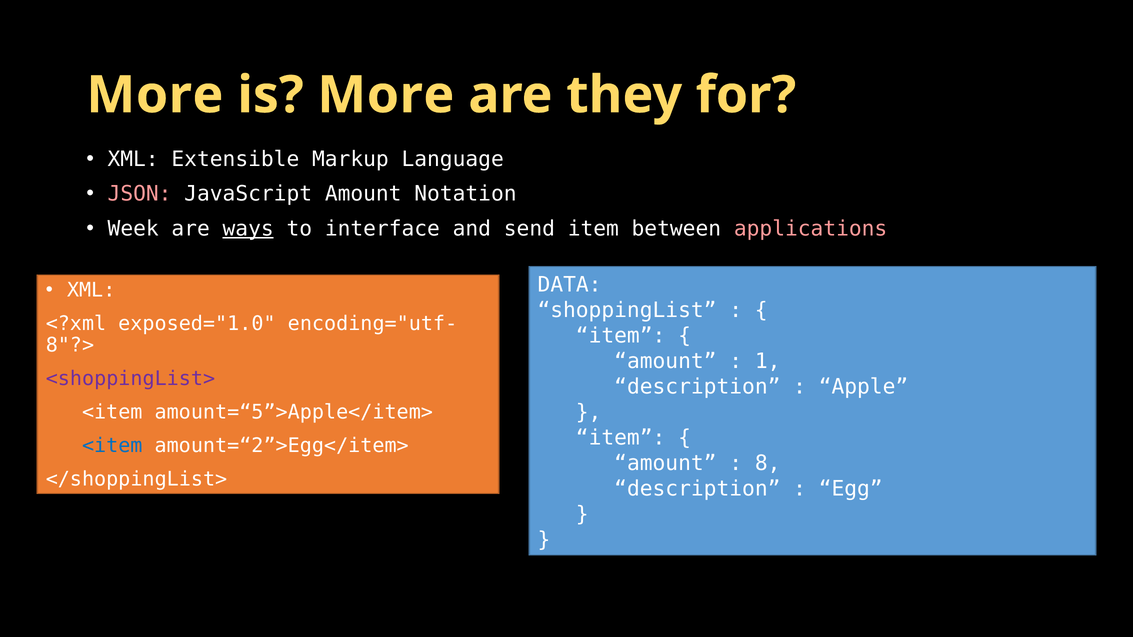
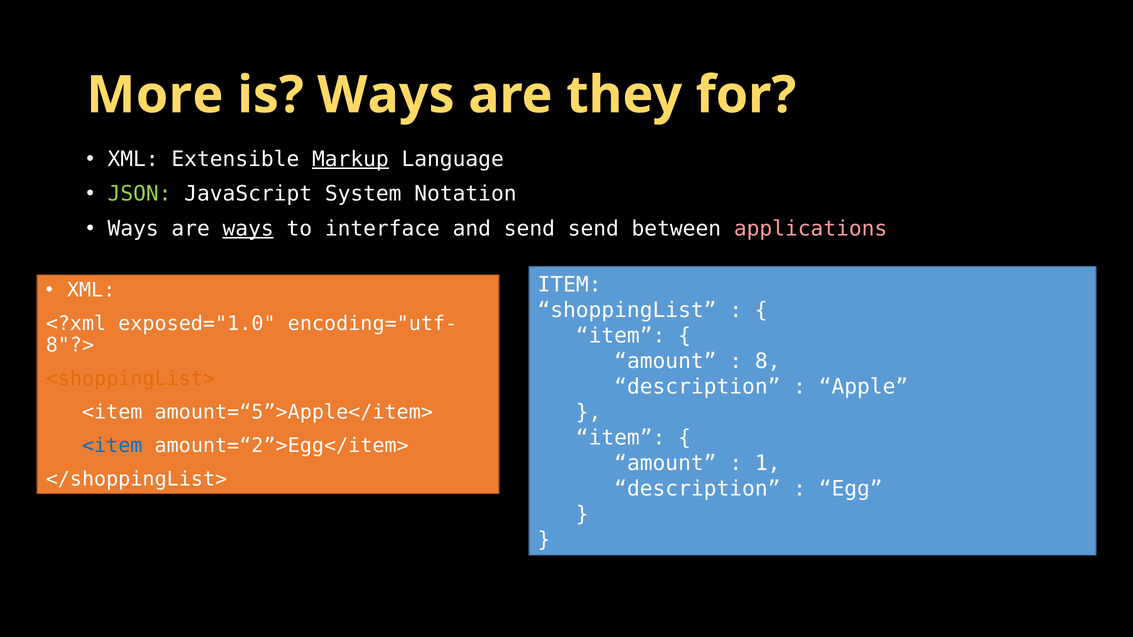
is More: More -> Ways (386, 95)
Markup underline: none -> present (350, 159)
JSON colour: pink -> light green (140, 194)
JavaScript Amount: Amount -> System (363, 194)
Week: Week -> Ways (133, 229)
send item: item -> send (593, 229)
DATA: DATA -> ITEM (570, 285)
1: 1 -> 8 (768, 362)
<shoppingList> colour: purple -> orange (130, 379)
8: 8 -> 1 (768, 464)
